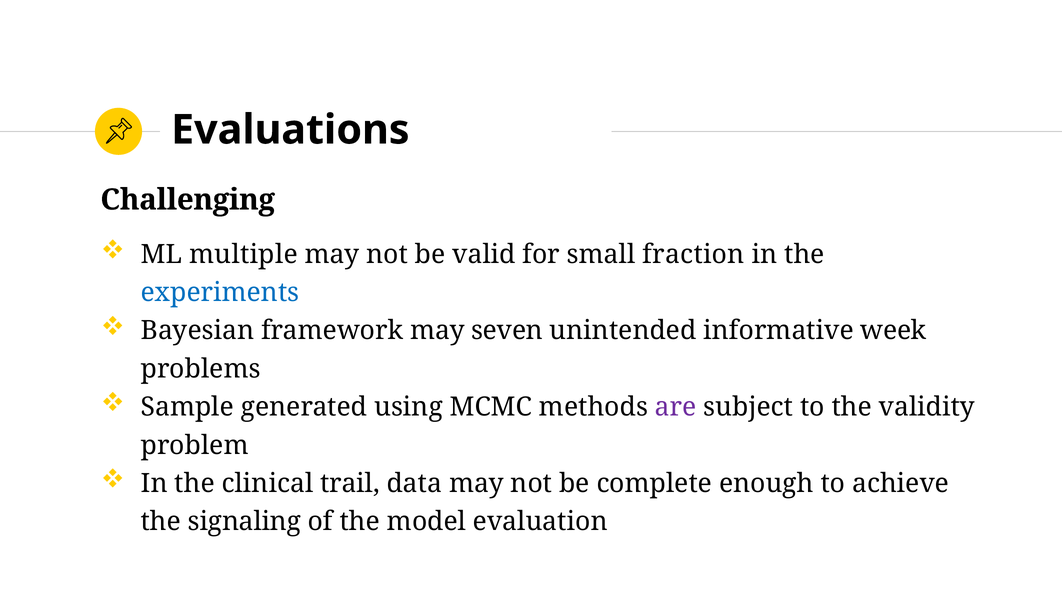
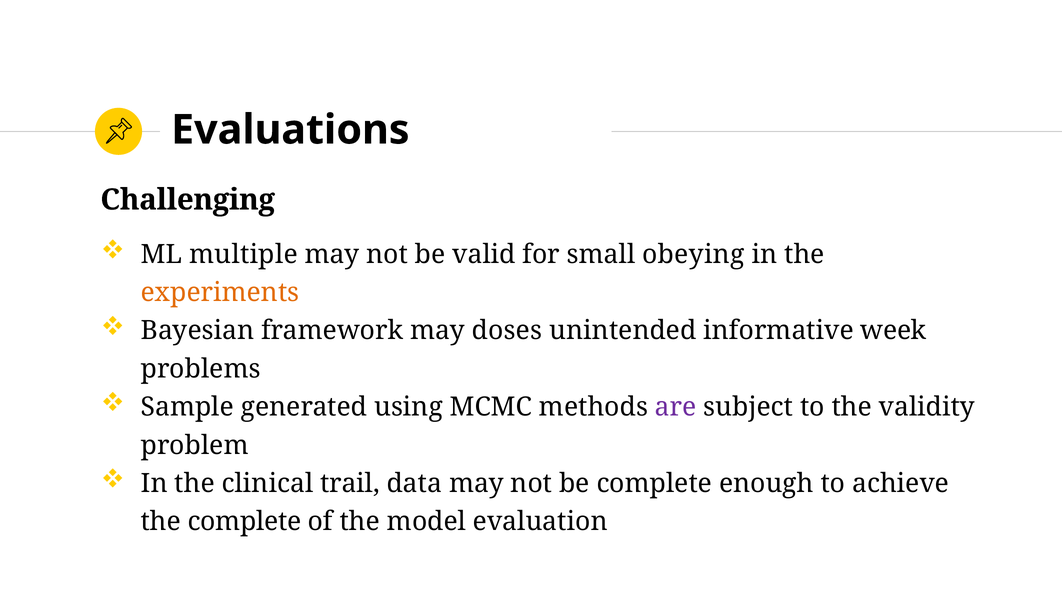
fraction: fraction -> obeying (693, 254)
experiments colour: blue -> orange (220, 293)
seven: seven -> doses (507, 331)
the signaling: signaling -> complete (245, 522)
